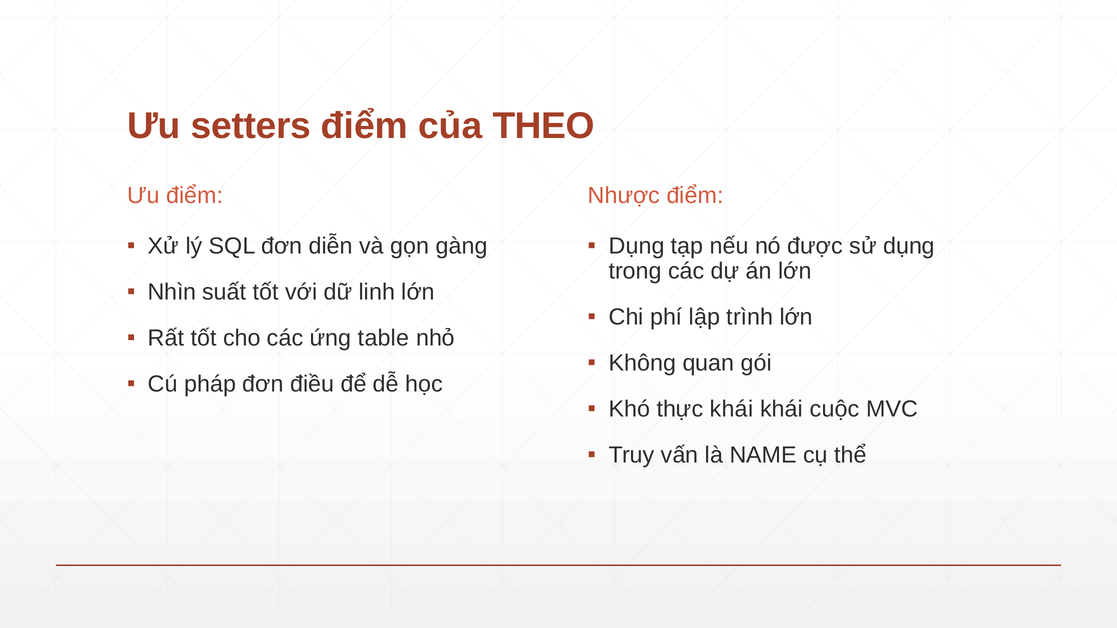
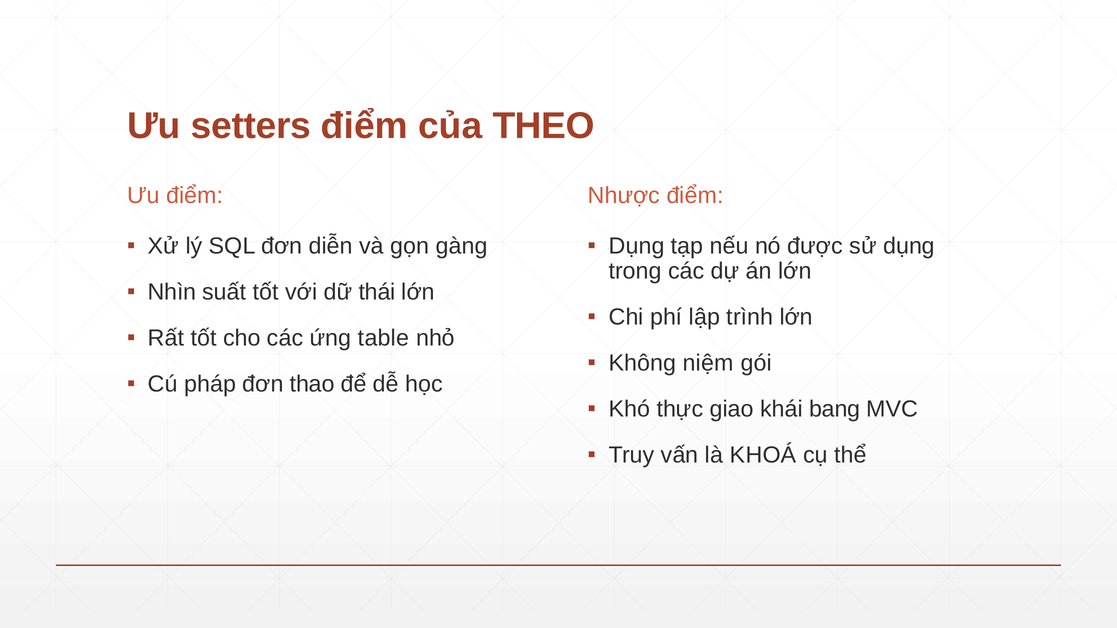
linh: linh -> thái (377, 292)
quan: quan -> niệm (708, 363)
điều: điều -> thao (312, 384)
thực khái: khái -> giao (732, 409)
cuộc: cuộc -> bang (835, 409)
NAME: NAME -> KHOÁ (763, 455)
